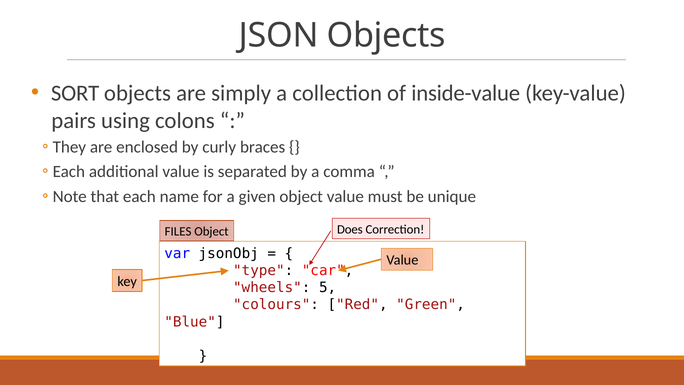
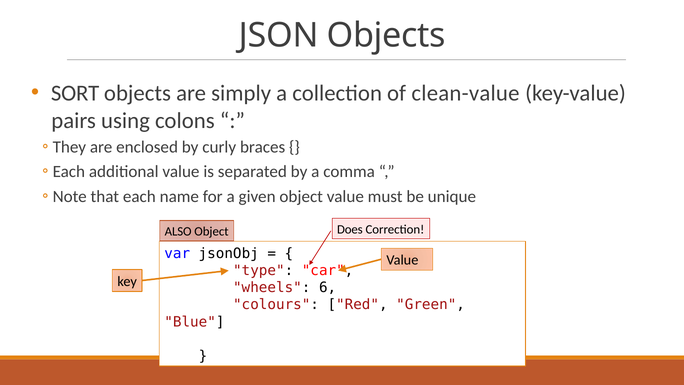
inside-value: inside-value -> clean-value (465, 93)
FILES: FILES -> ALSO (178, 231)
5: 5 -> 6 (328, 287)
